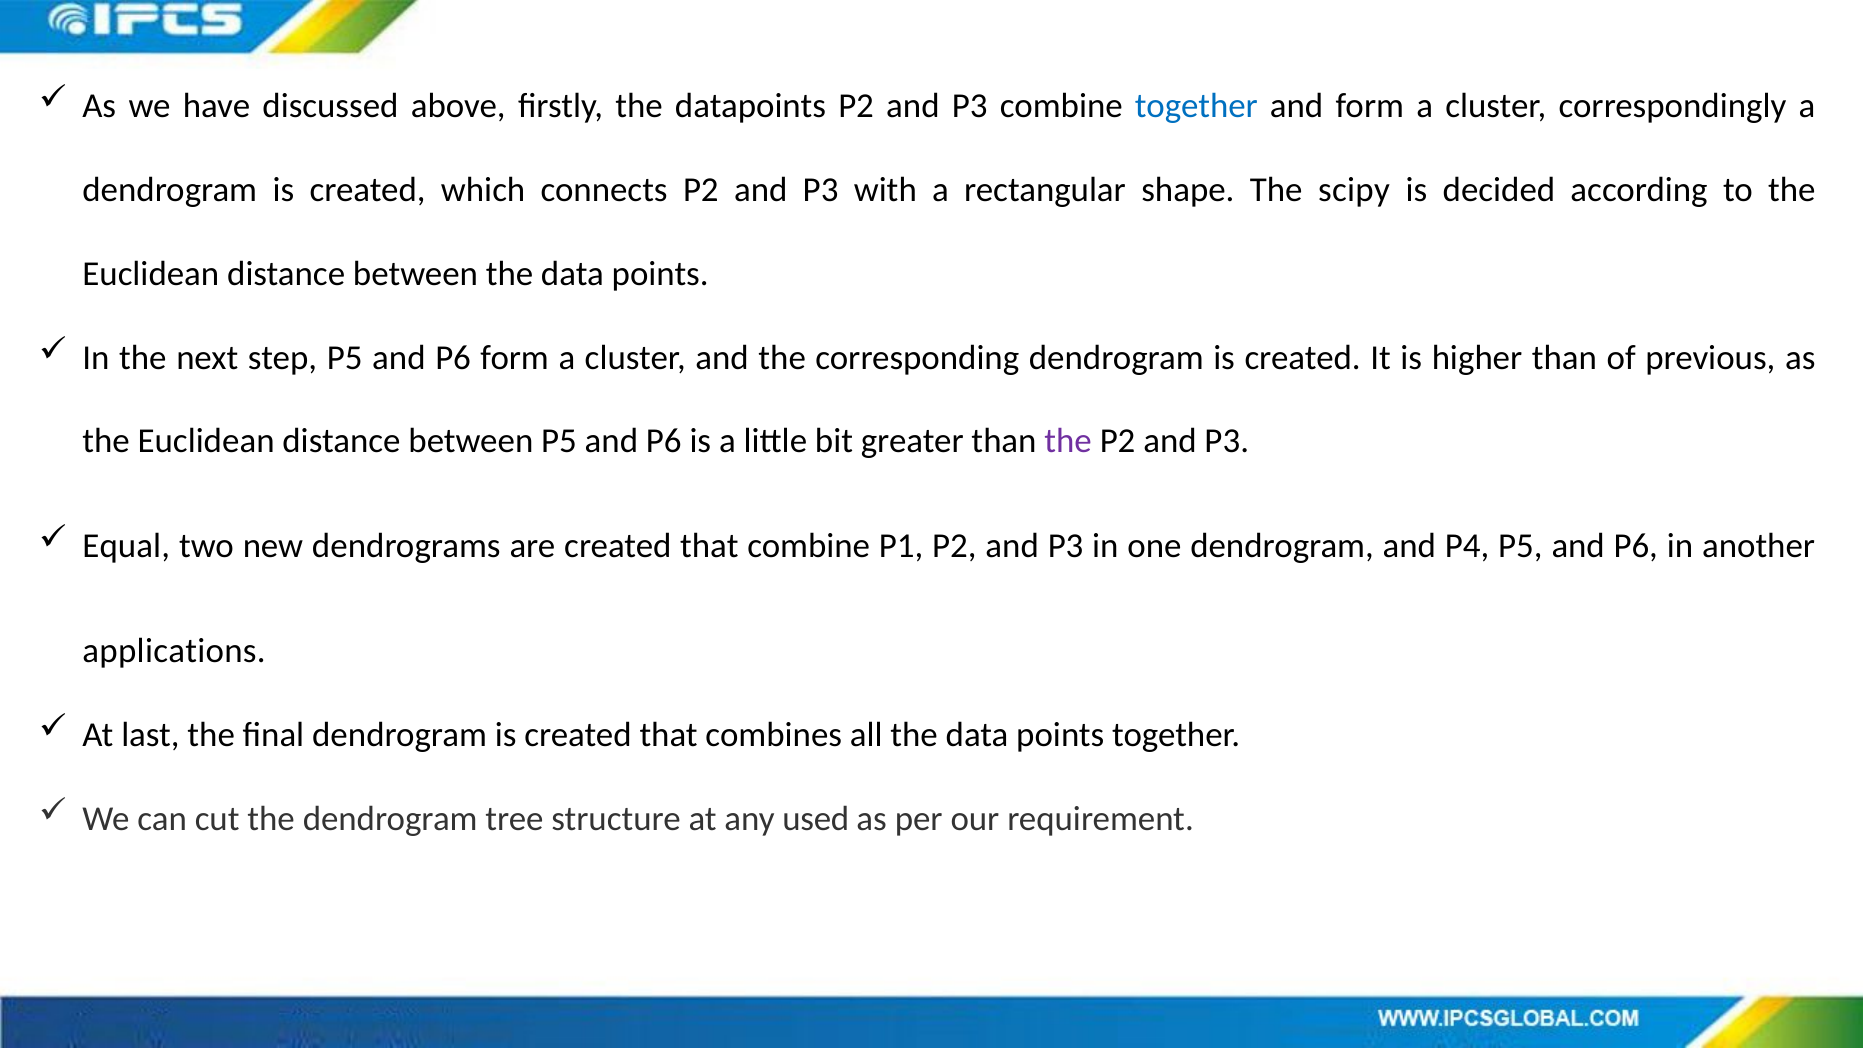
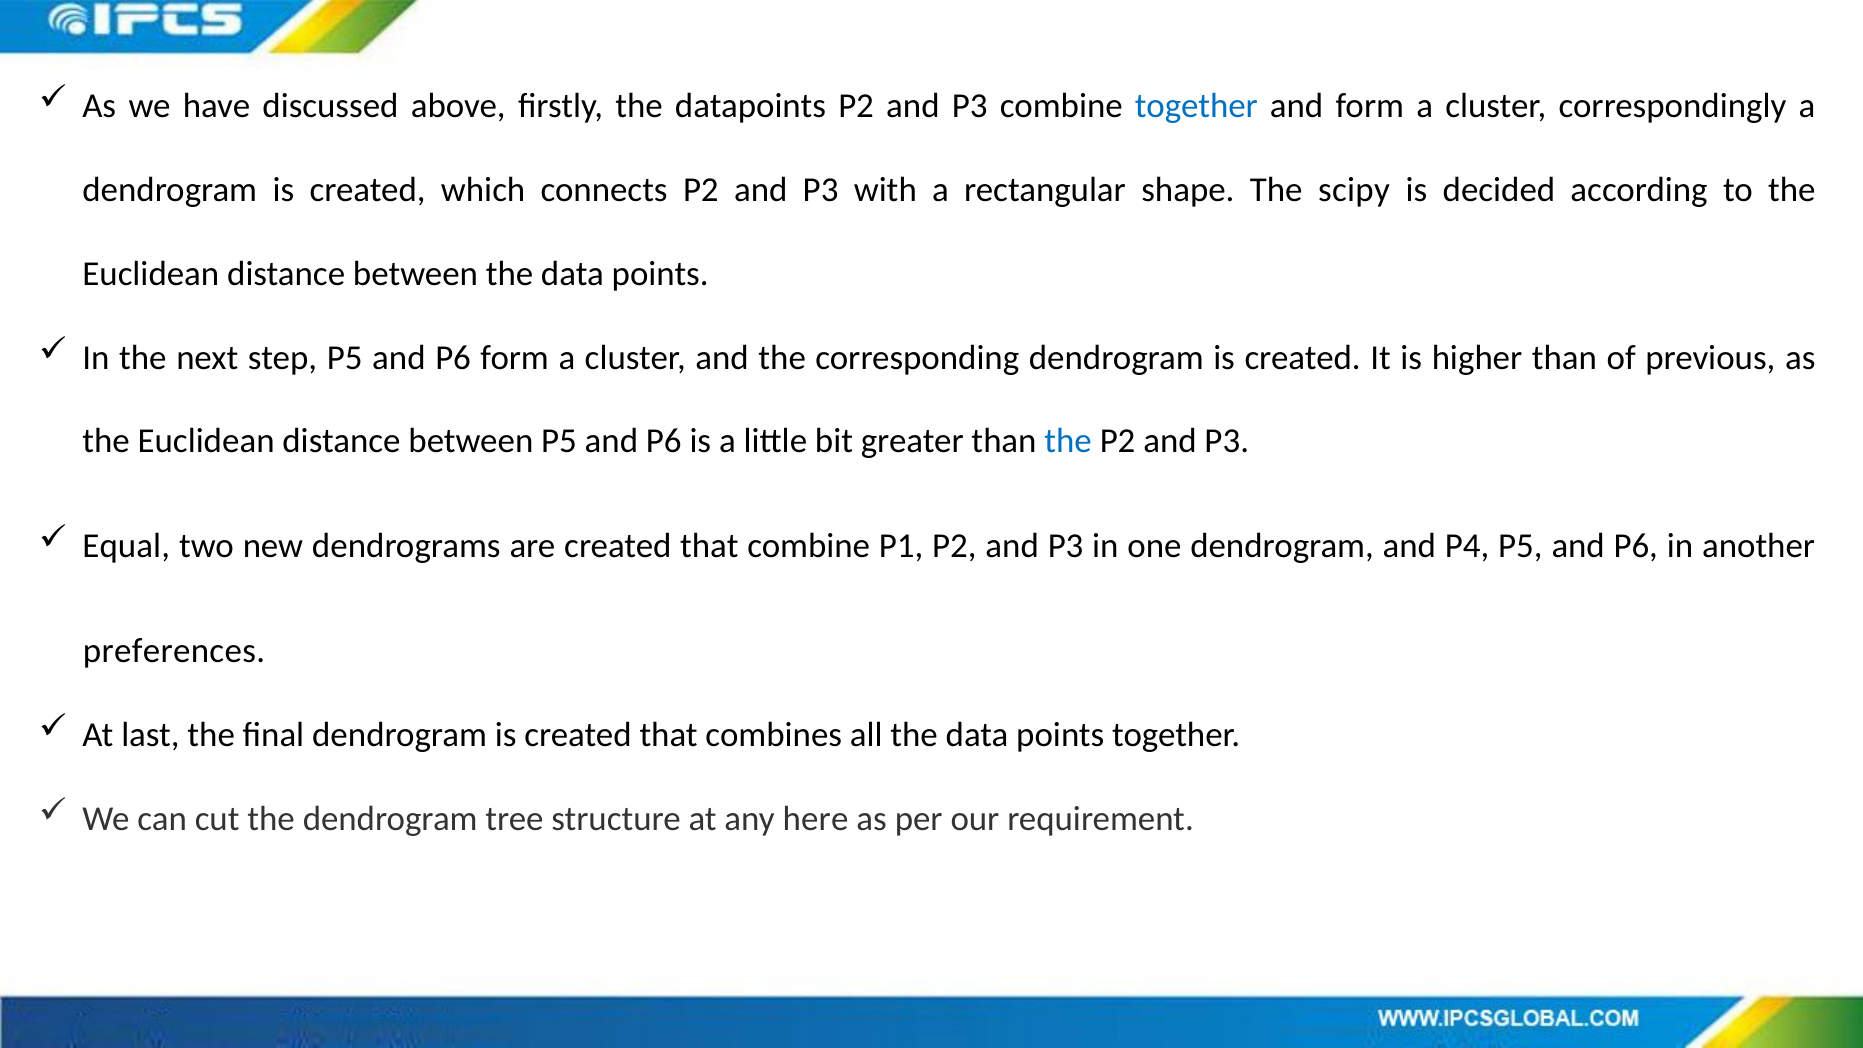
the colour: purple -> blue (1068, 441)
applications: applications -> preferences (174, 651)
used: used -> here (816, 819)
